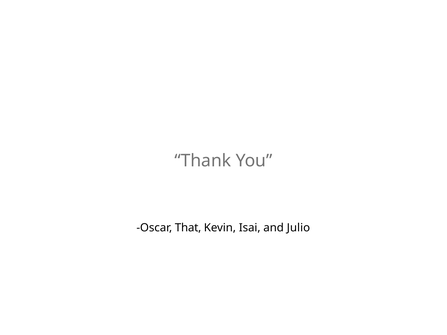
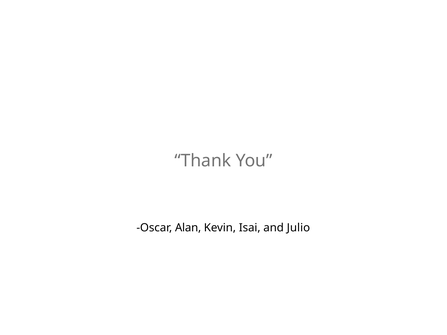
That: That -> Alan (188, 228)
